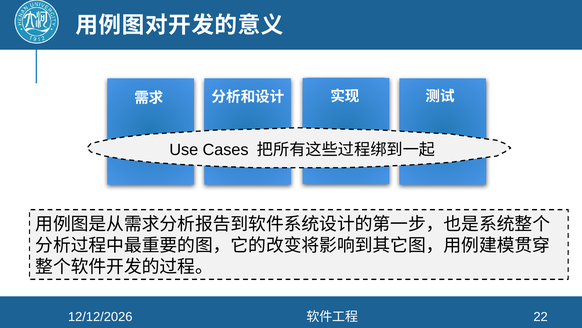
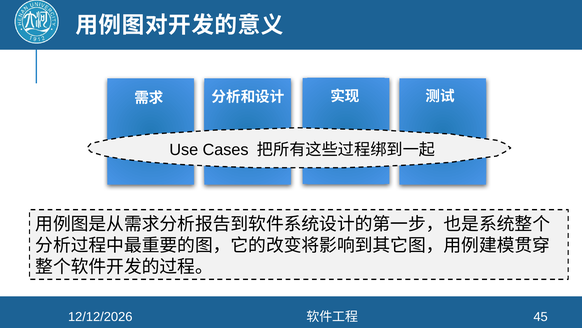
22: 22 -> 45 (541, 316)
